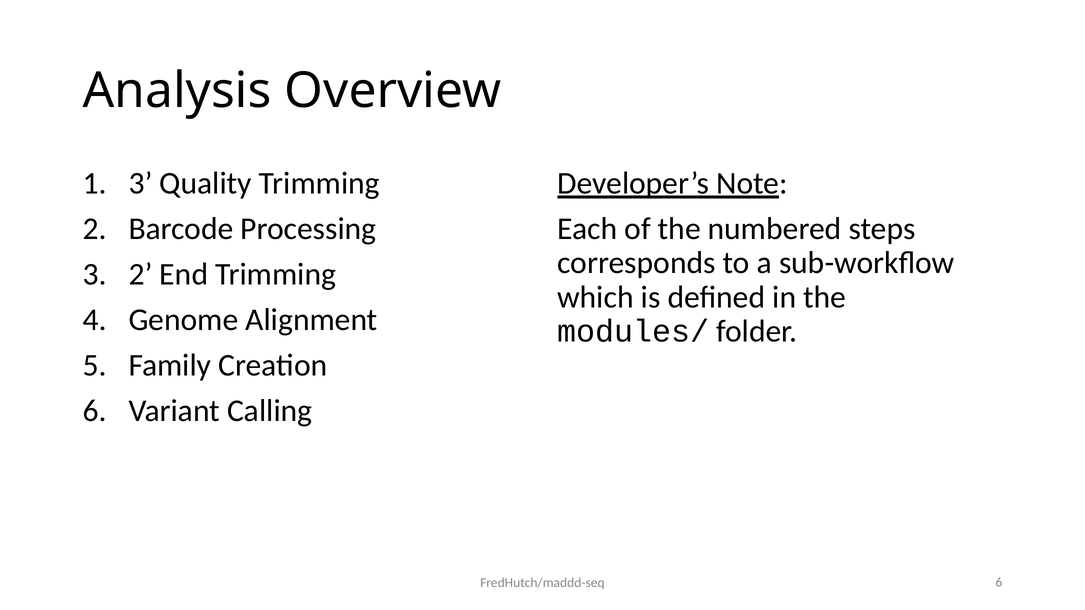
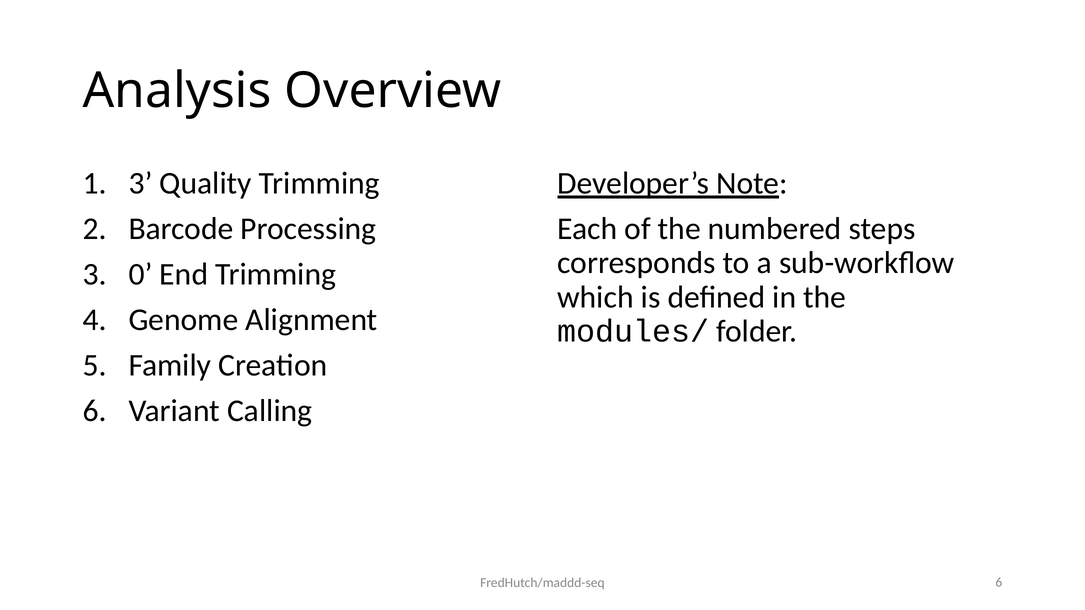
3 2: 2 -> 0 (140, 274)
